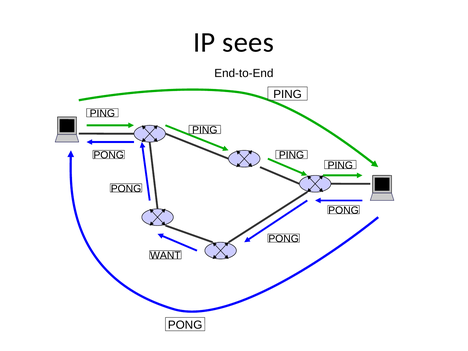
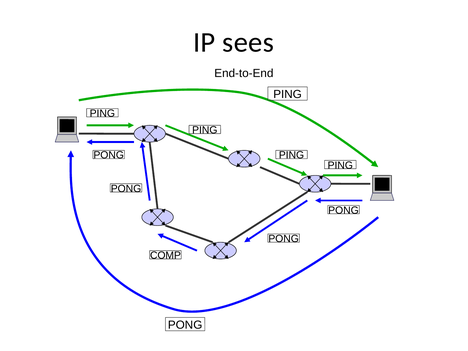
WANT: WANT -> COMP (165, 256)
